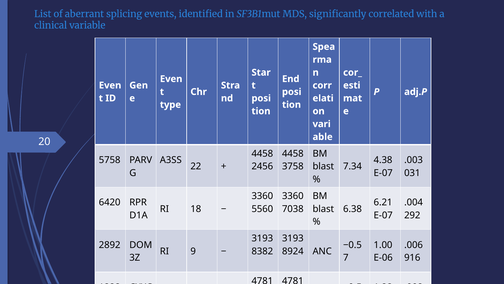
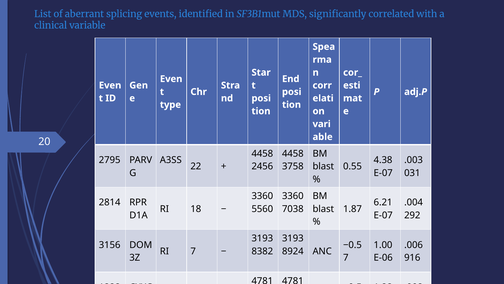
5758: 5758 -> 2795 (110, 160)
7.34: 7.34 -> 0.55 (352, 166)
6420: 6420 -> 2814 (110, 202)
6.38: 6.38 -> 1.87 (352, 209)
2892: 2892 -> 3156 (110, 244)
RI 9: 9 -> 7 (193, 251)
